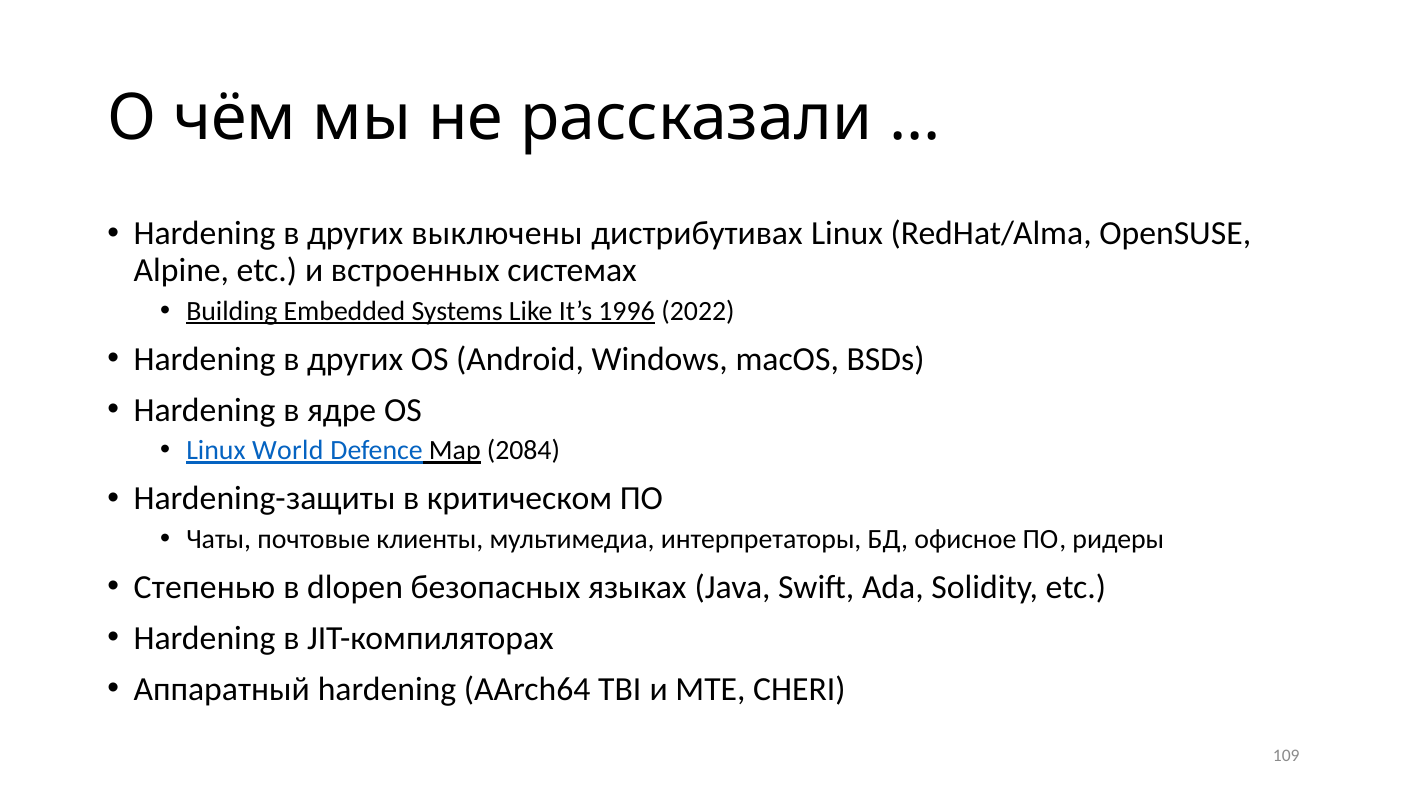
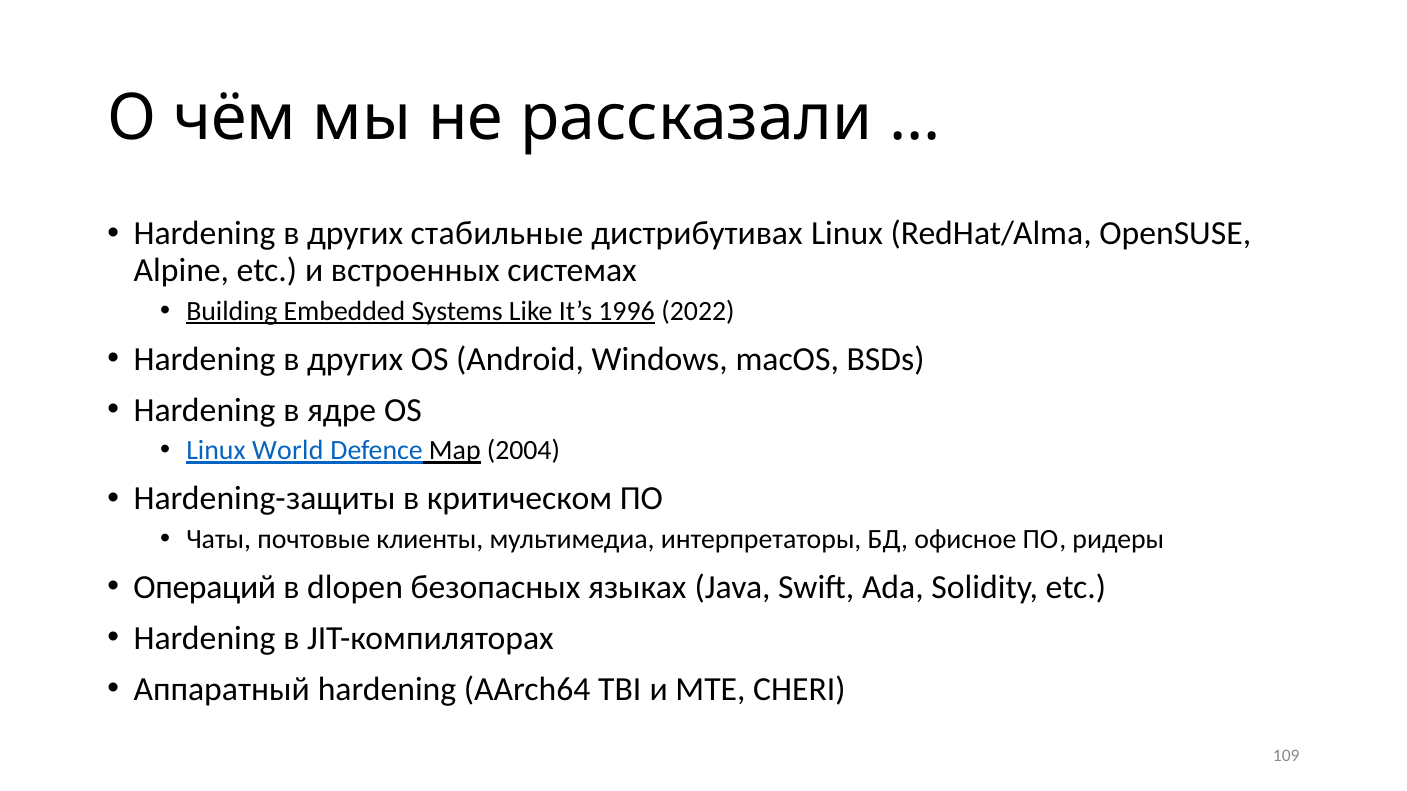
выключены: выключены -> стабильные (497, 234)
2084: 2084 -> 2004 (523, 451)
Степенью: Степенью -> Операций (205, 587)
